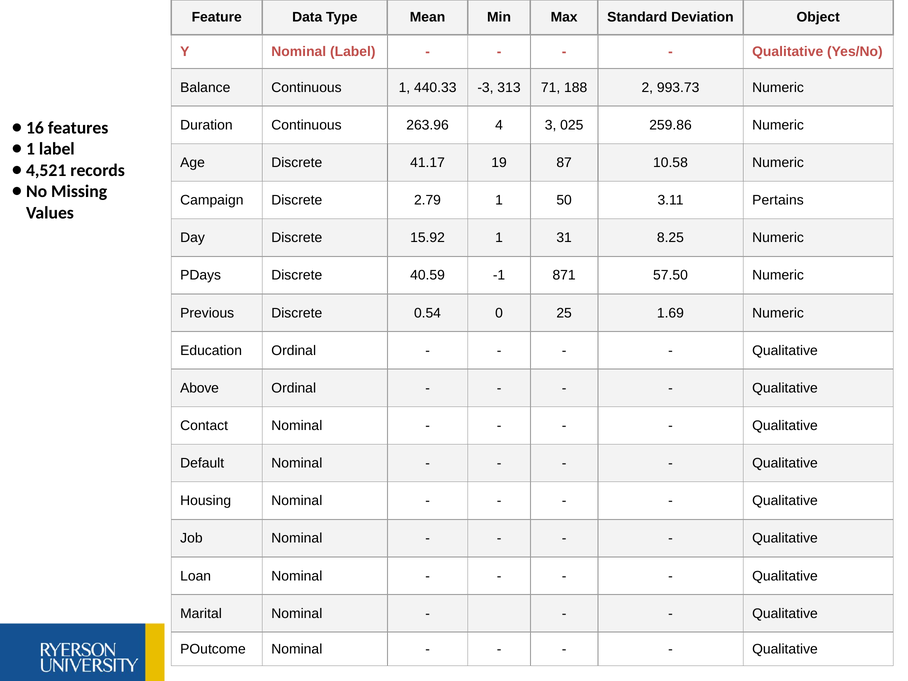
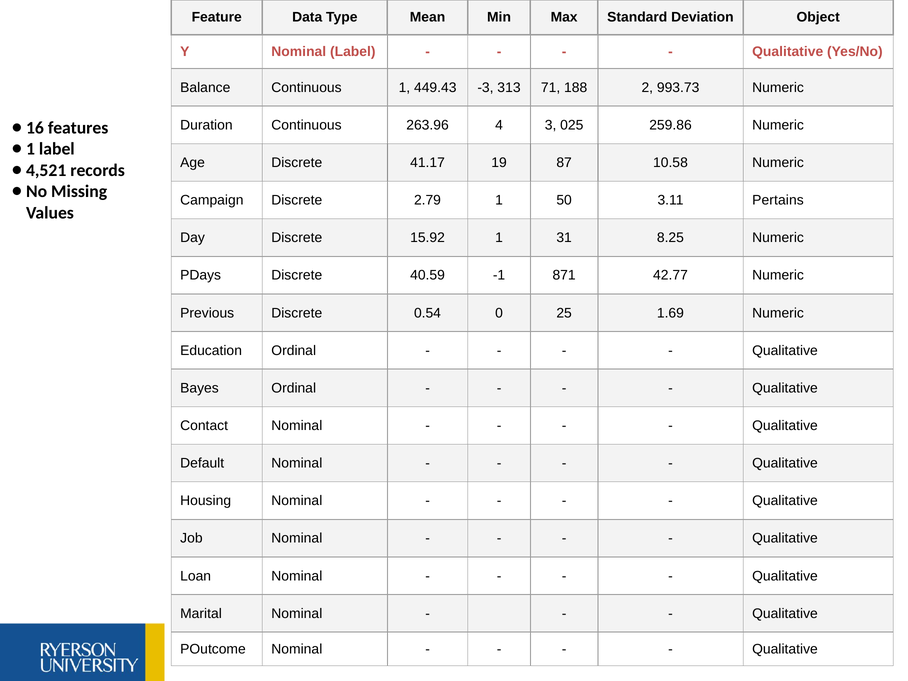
440.33: 440.33 -> 449.43 (435, 88)
57.50: 57.50 -> 42.77 (670, 275)
Above: Above -> Bayes (199, 388)
